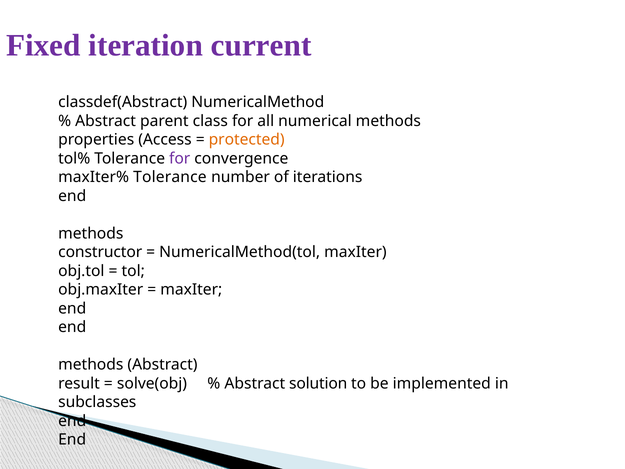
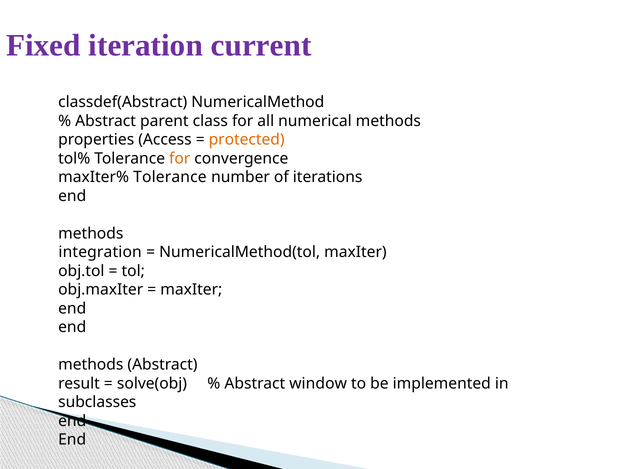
for colour: purple -> orange (180, 158)
constructor: constructor -> integration (100, 252)
solution: solution -> window (318, 383)
